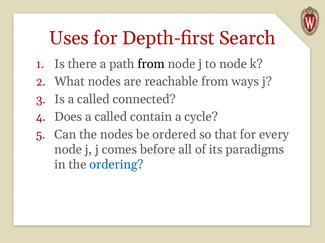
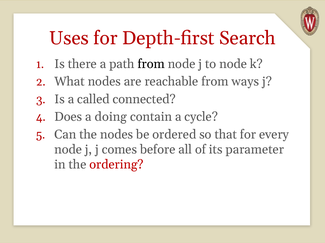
Does a called: called -> doing (111, 117)
paradigms: paradigms -> parameter (255, 150)
ordering colour: blue -> red (116, 165)
